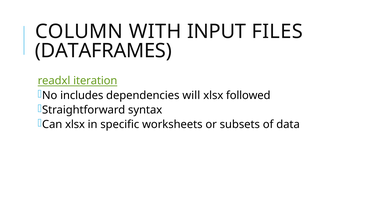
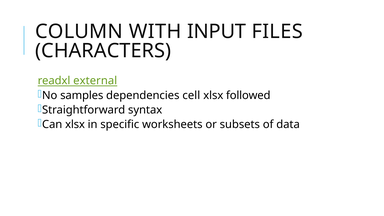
DATAFRAMES: DATAFRAMES -> CHARACTERS (103, 51)
iteration: iteration -> external (95, 81)
includes: includes -> samples (82, 96)
will: will -> cell (191, 96)
